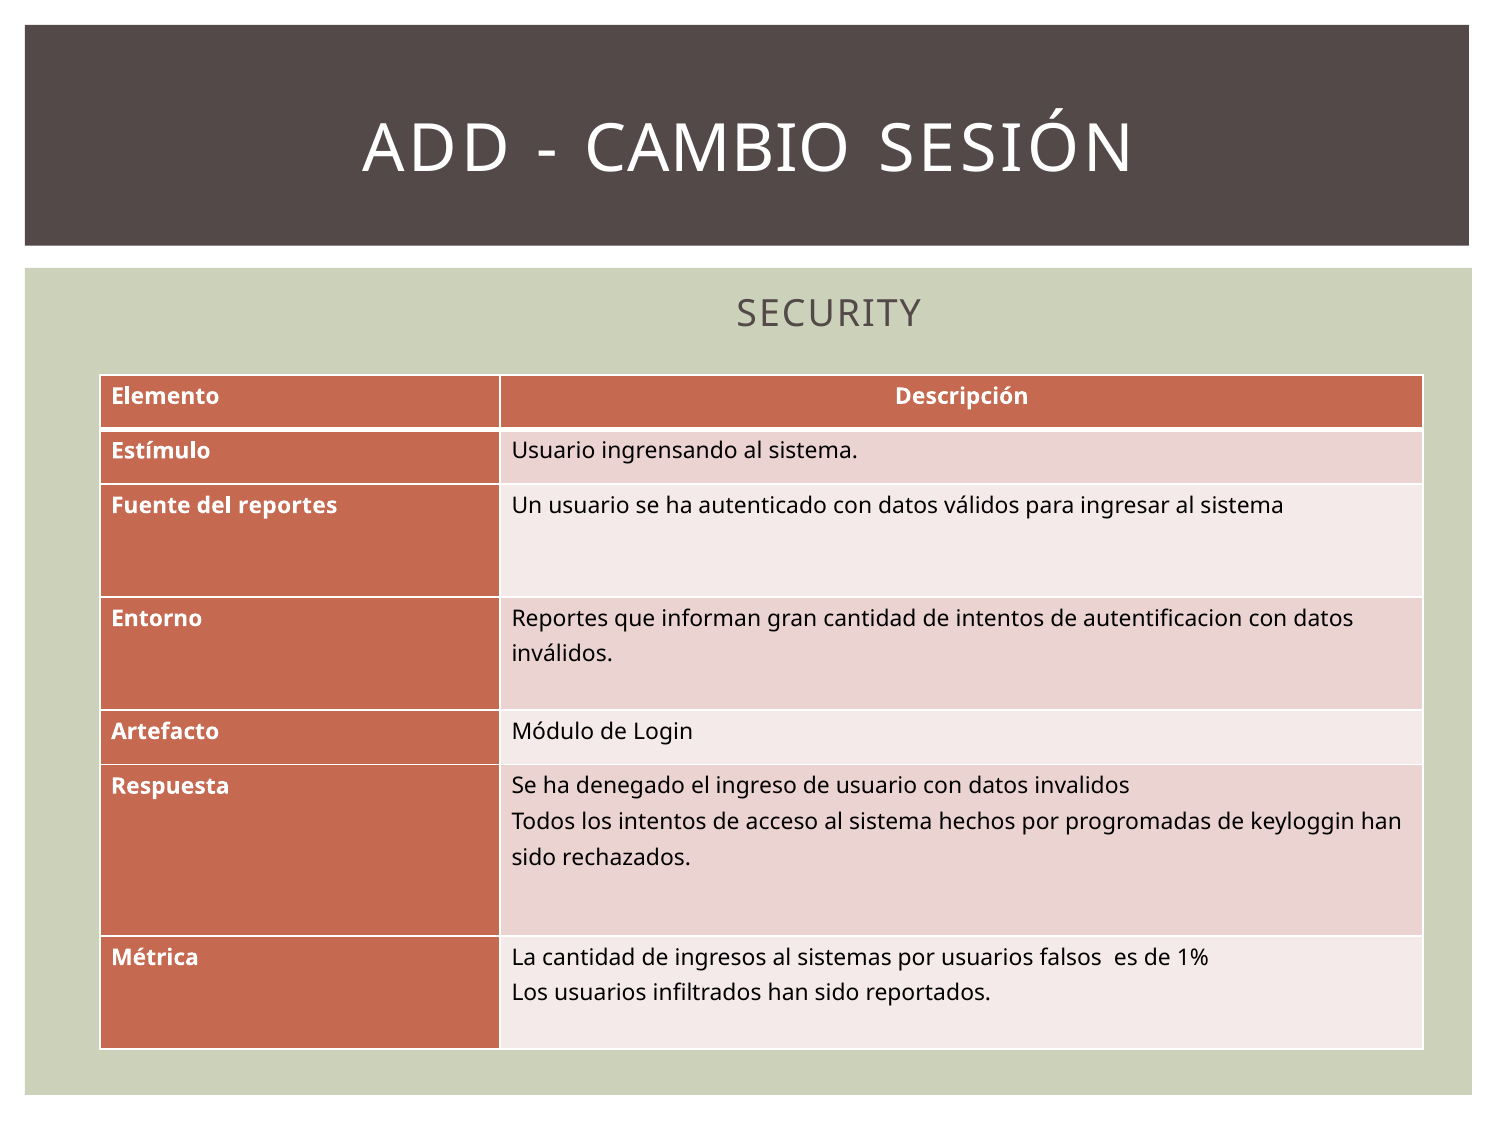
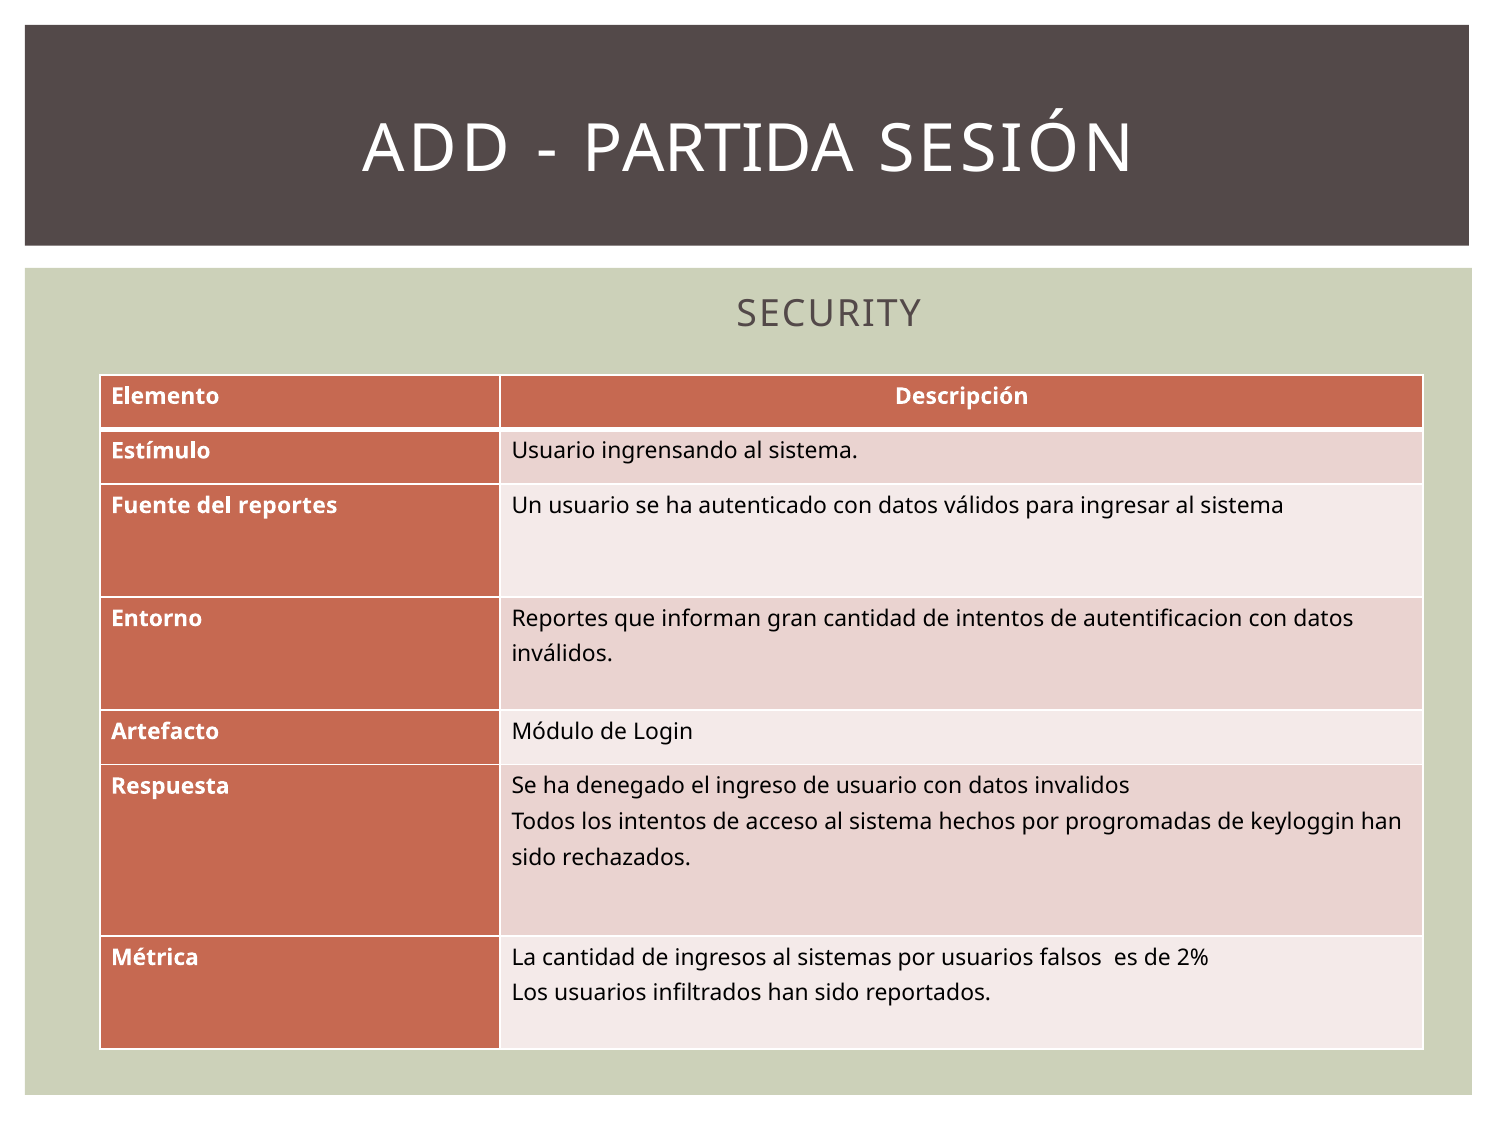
CAMBIO: CAMBIO -> PARTIDA (718, 149)
1%: 1% -> 2% (1193, 957)
